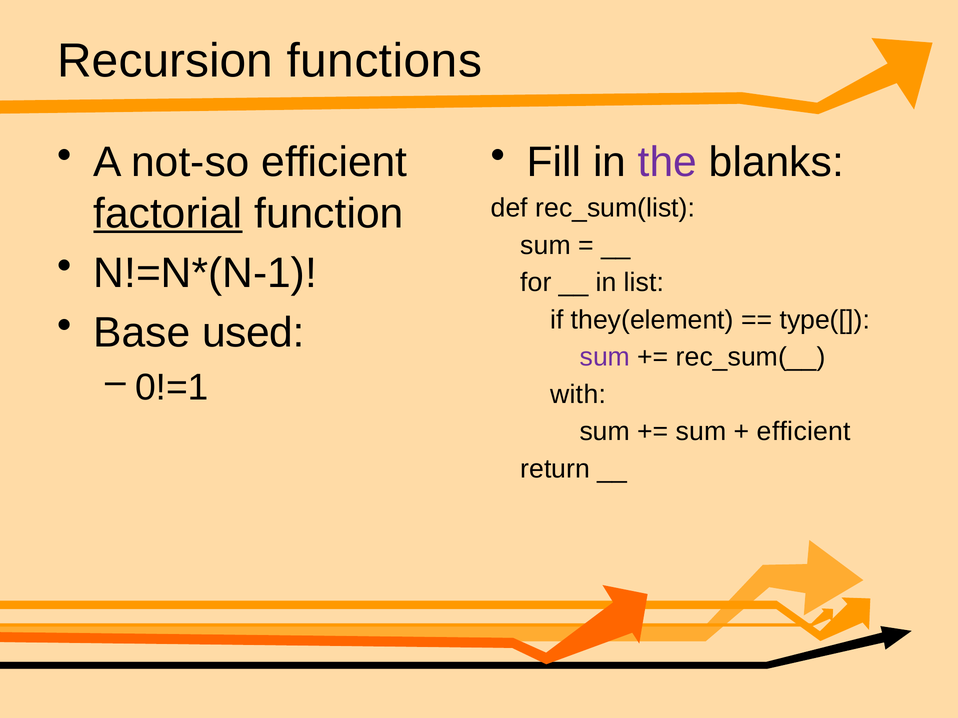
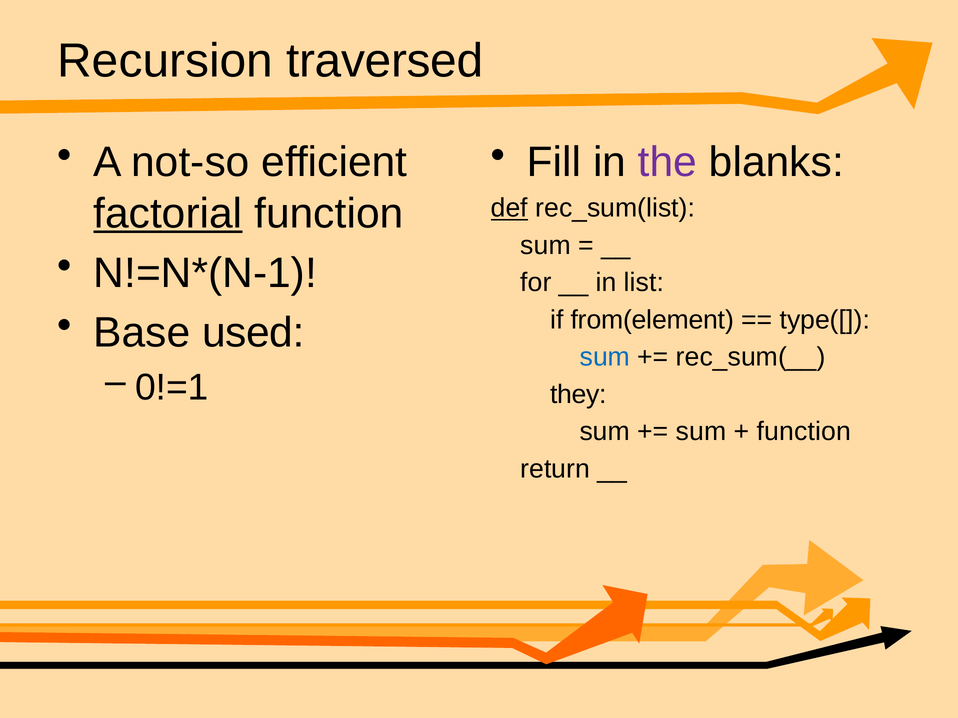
functions: functions -> traversed (385, 61)
def underline: none -> present (509, 208)
they(element: they(element -> from(element (652, 320)
sum colour: purple -> blue (605, 357)
with: with -> they (578, 395)
efficient: efficient -> function (804, 432)
